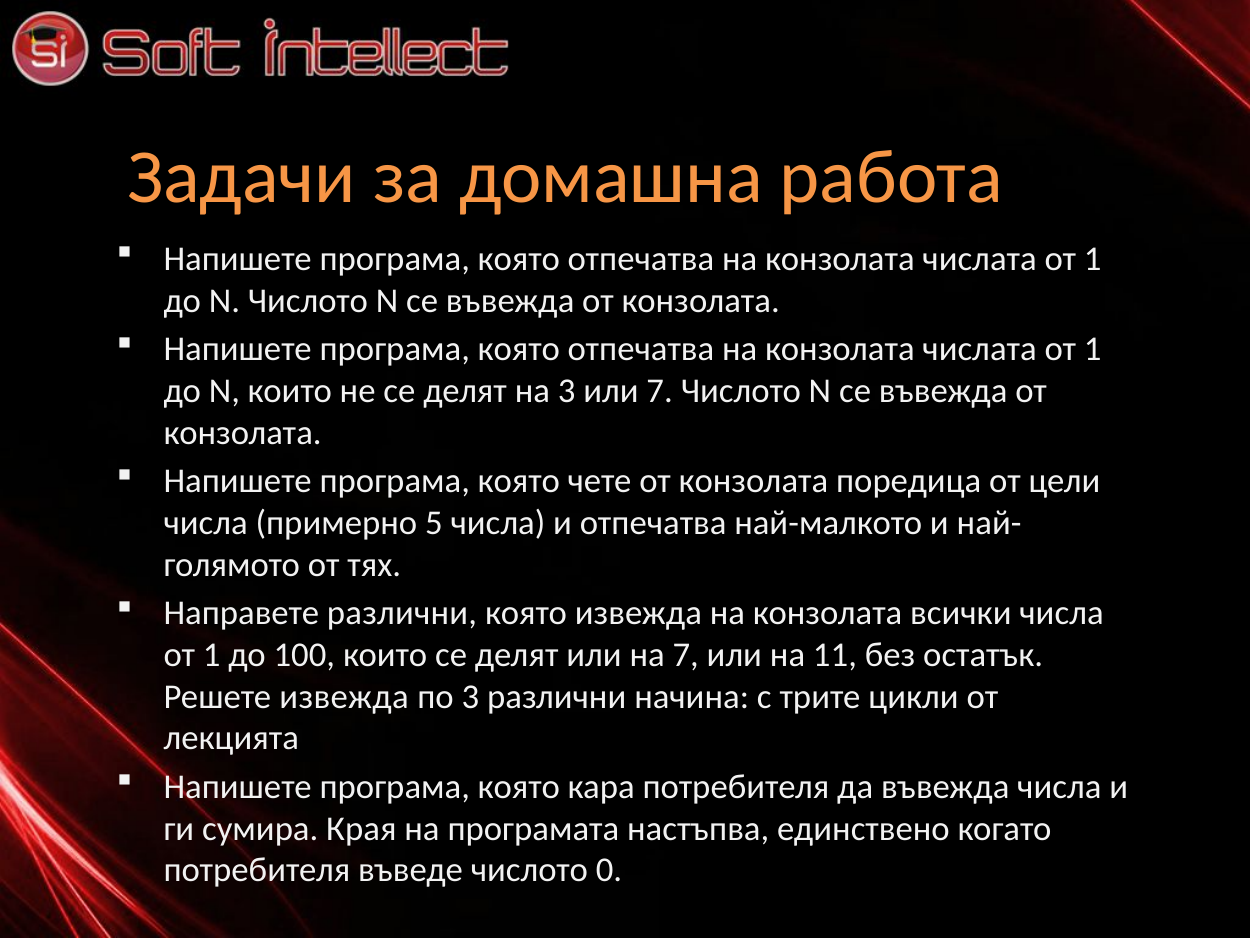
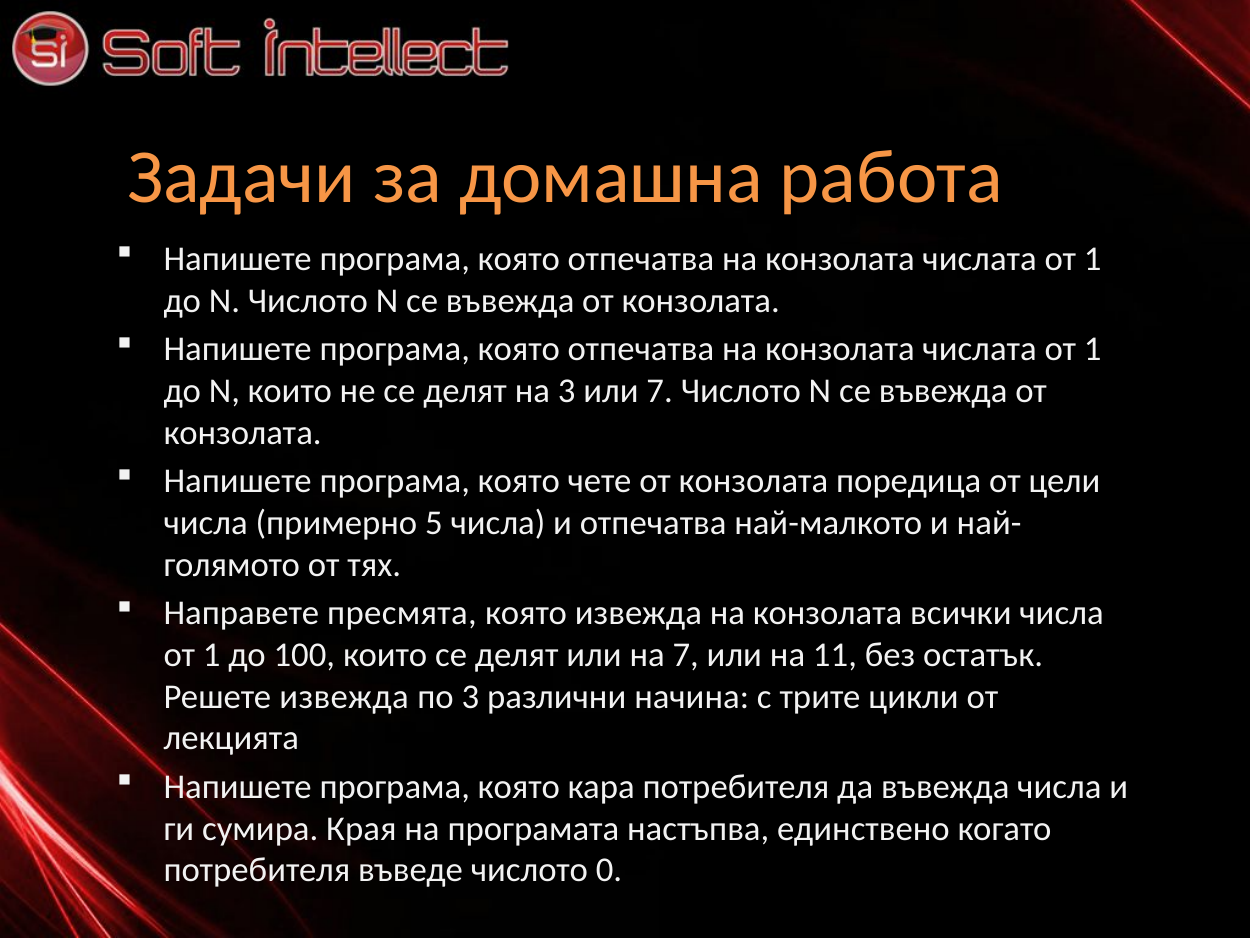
Направете различни: различни -> пресмята (402, 613)
